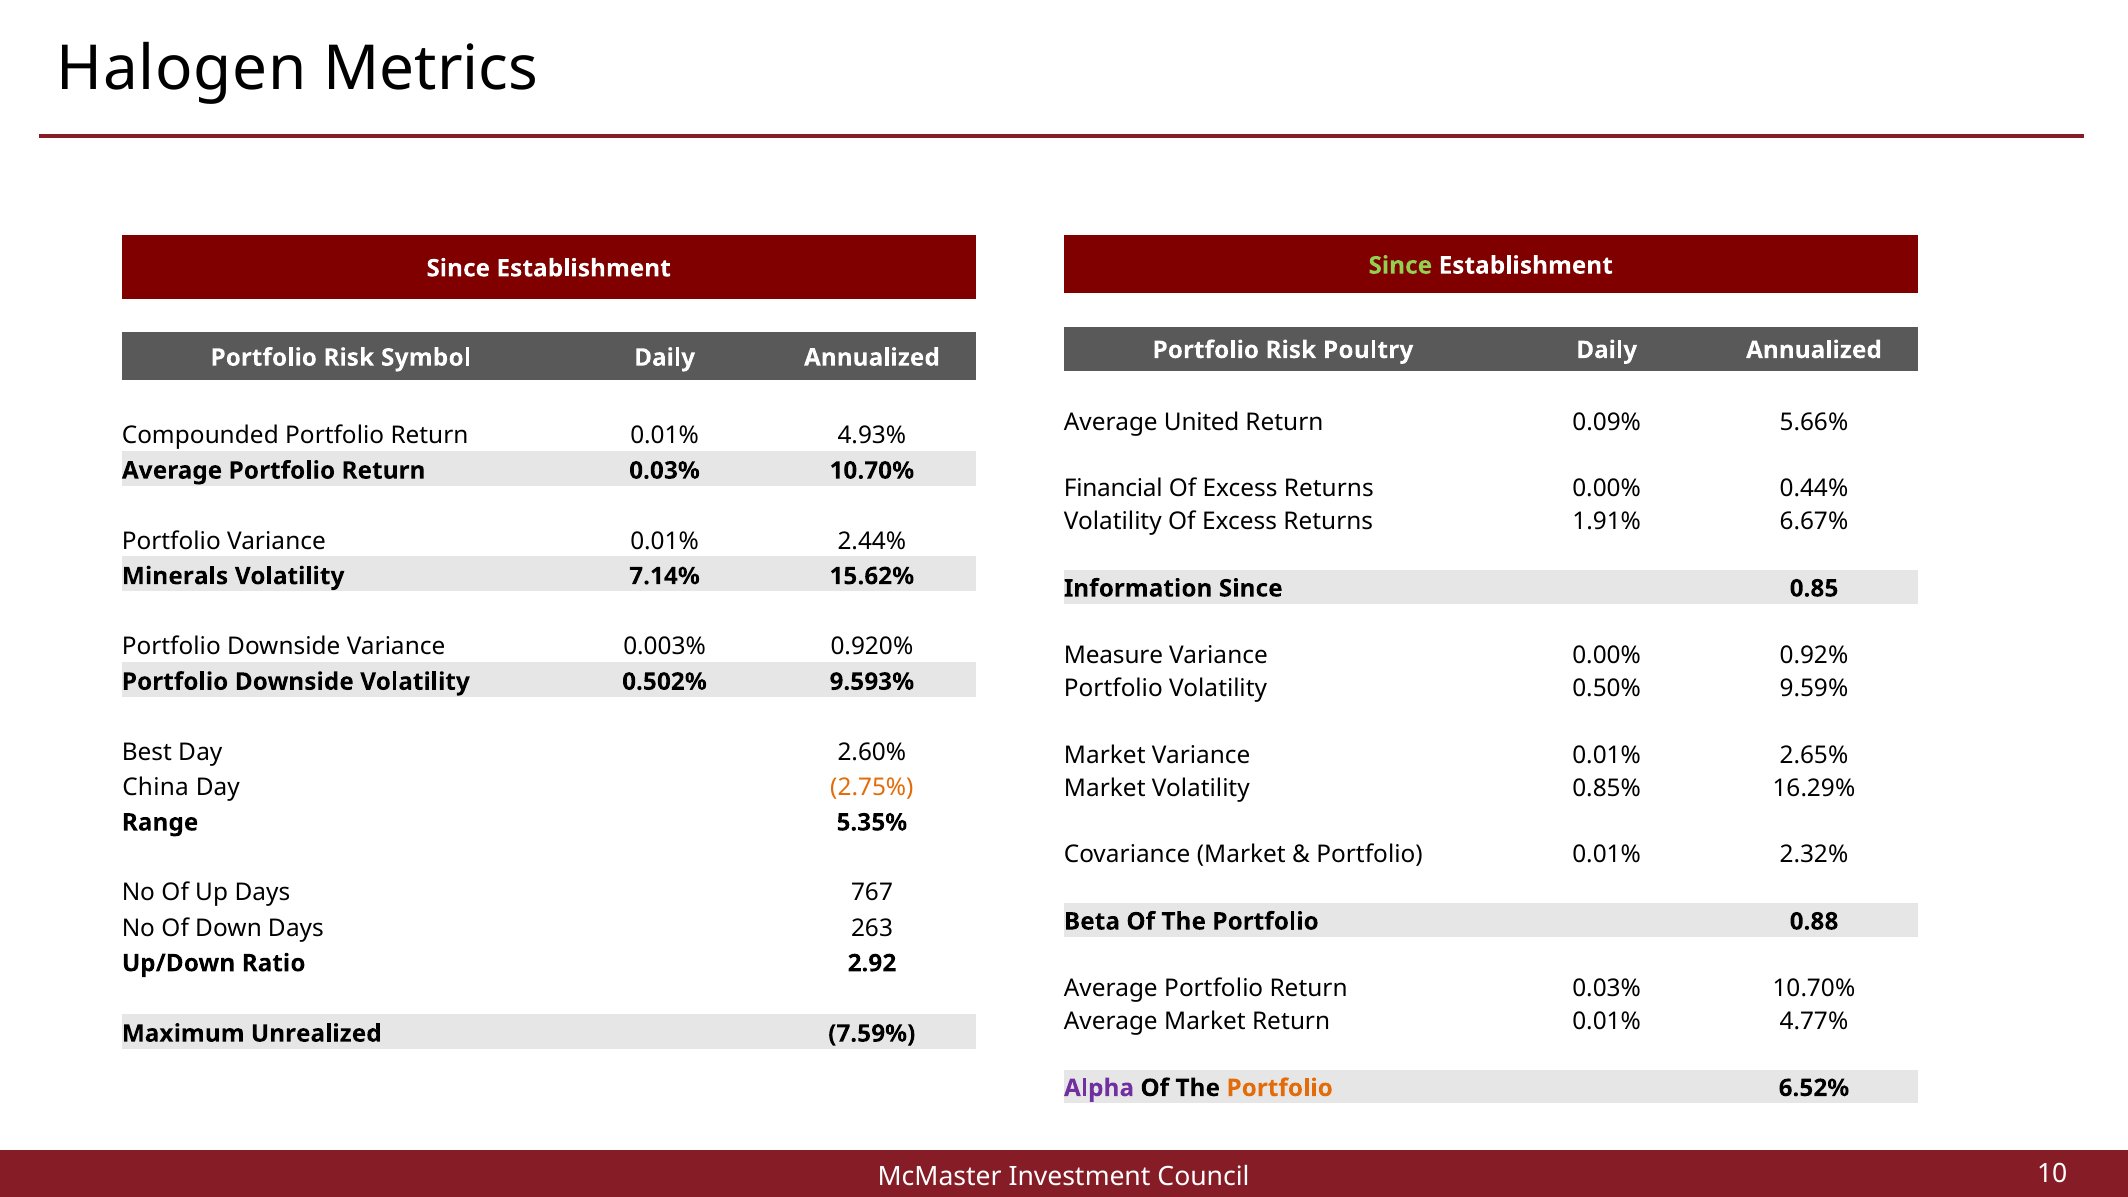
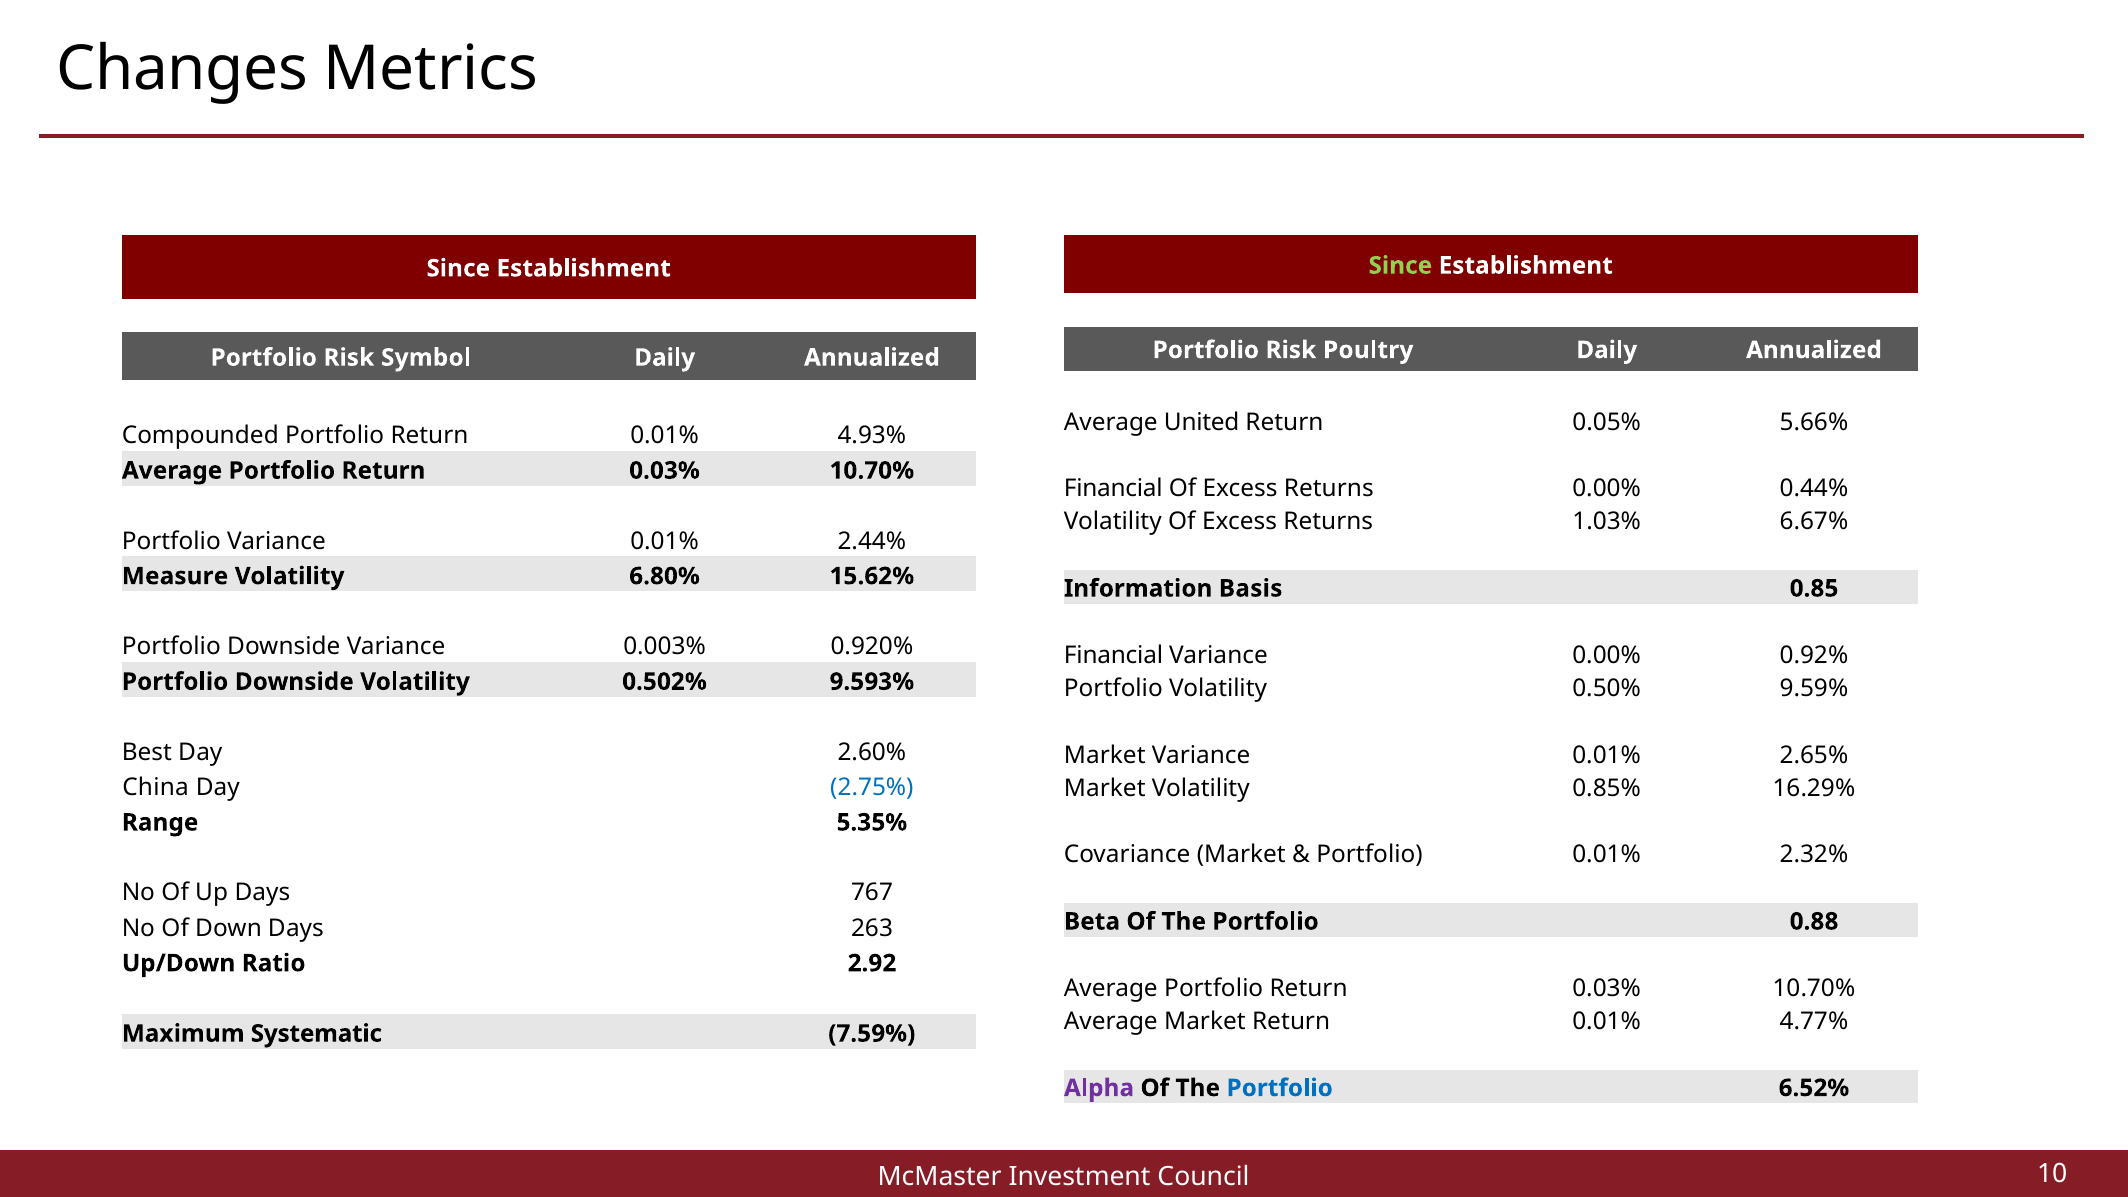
Halogen: Halogen -> Changes (182, 69)
0.09%: 0.09% -> 0.05% (1607, 422)
1.91%: 1.91% -> 1.03% (1607, 522)
Minerals: Minerals -> Measure (175, 576)
7.14%: 7.14% -> 6.80% (665, 576)
Information Since: Since -> Basis (1251, 589)
Measure: Measure -> Financial (1114, 655)
2.75% colour: orange -> blue (872, 787)
Unrealized: Unrealized -> Systematic (316, 1034)
Portfolio colour: orange -> blue (1280, 1088)
